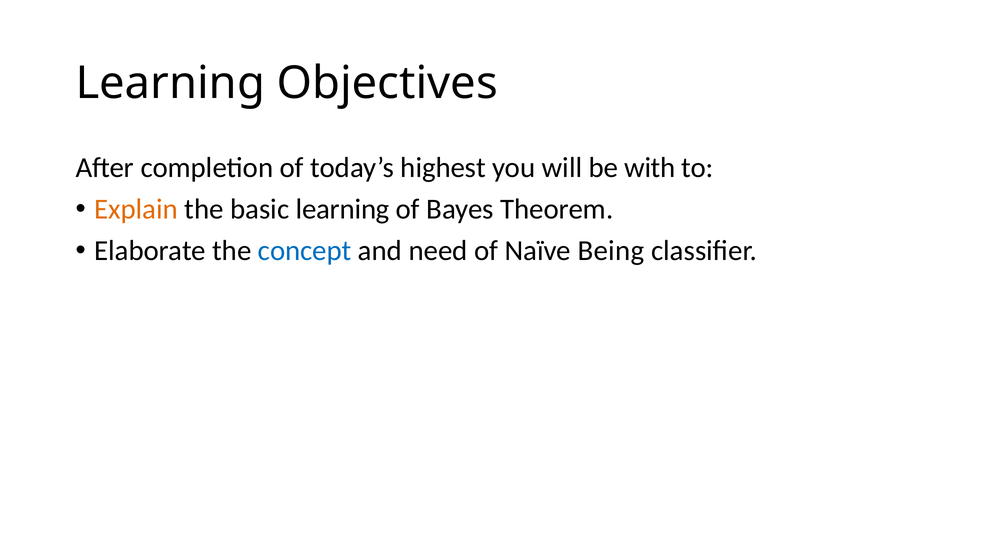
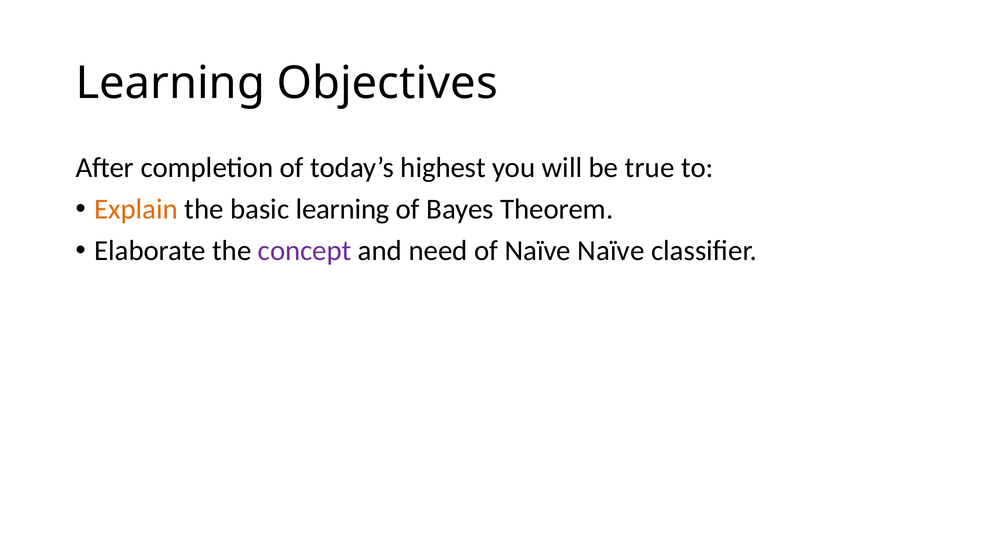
with: with -> true (650, 168)
concept colour: blue -> purple (305, 251)
Naïve Being: Being -> Naïve (611, 251)
